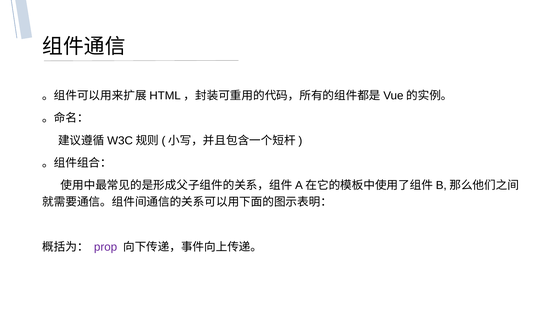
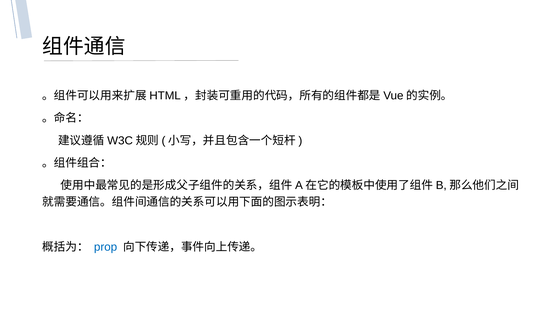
prop colour: purple -> blue (106, 247)
